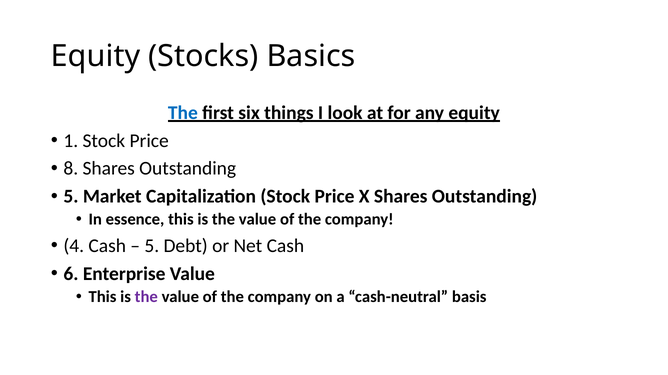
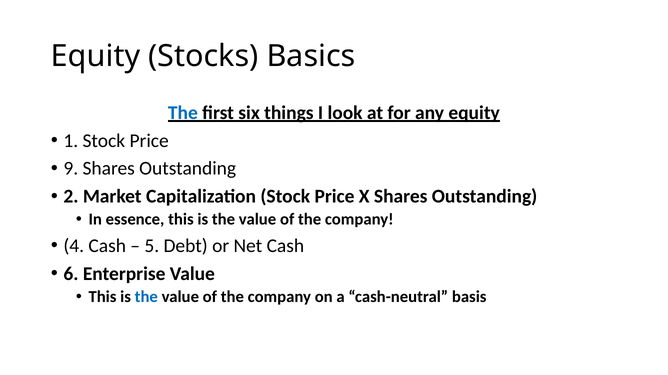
8: 8 -> 9 (71, 169)
5: 5 -> 2 (71, 197)
the colour: purple -> blue (146, 297)
